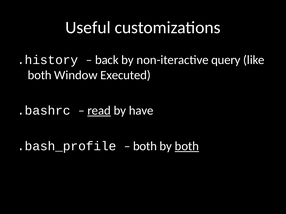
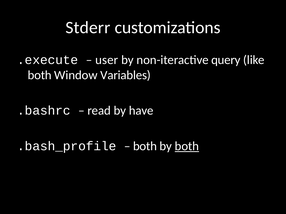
Useful: Useful -> Stderr (88, 28)
.history: .history -> .execute (48, 60)
back: back -> user (107, 60)
Executed: Executed -> Variables (126, 75)
read underline: present -> none (99, 111)
